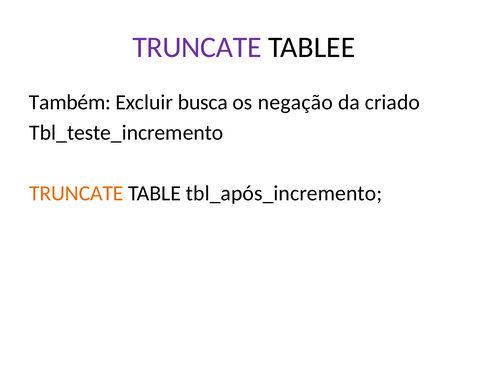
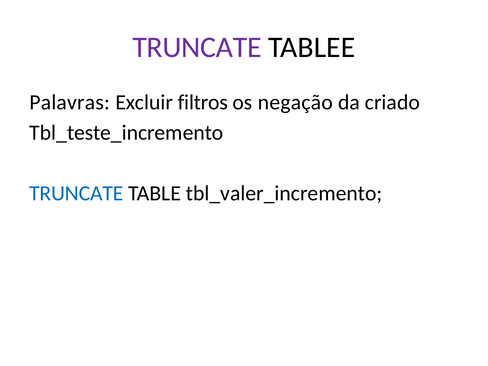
Também: Também -> Palavras (70, 102)
busca: busca -> filtros (203, 102)
TRUNCATE colour: orange -> blue (76, 193)
tbl_após_incremento: tbl_após_incremento -> tbl_valer_incremento (284, 193)
